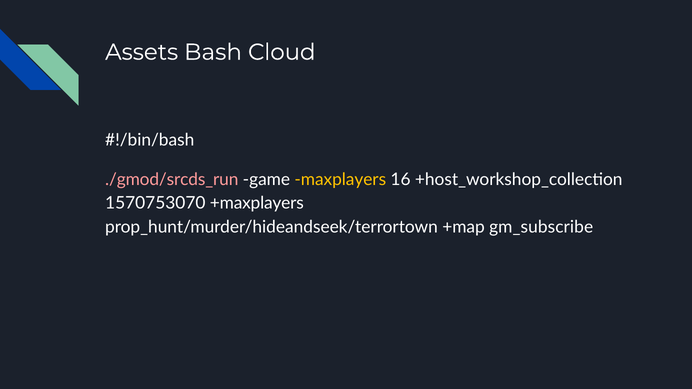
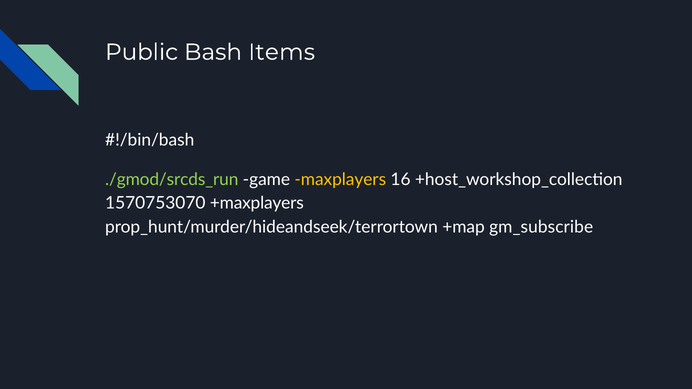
Assets: Assets -> Public (142, 52)
Cloud: Cloud -> Items (282, 52)
./gmod/srcds_run colour: pink -> light green (172, 179)
